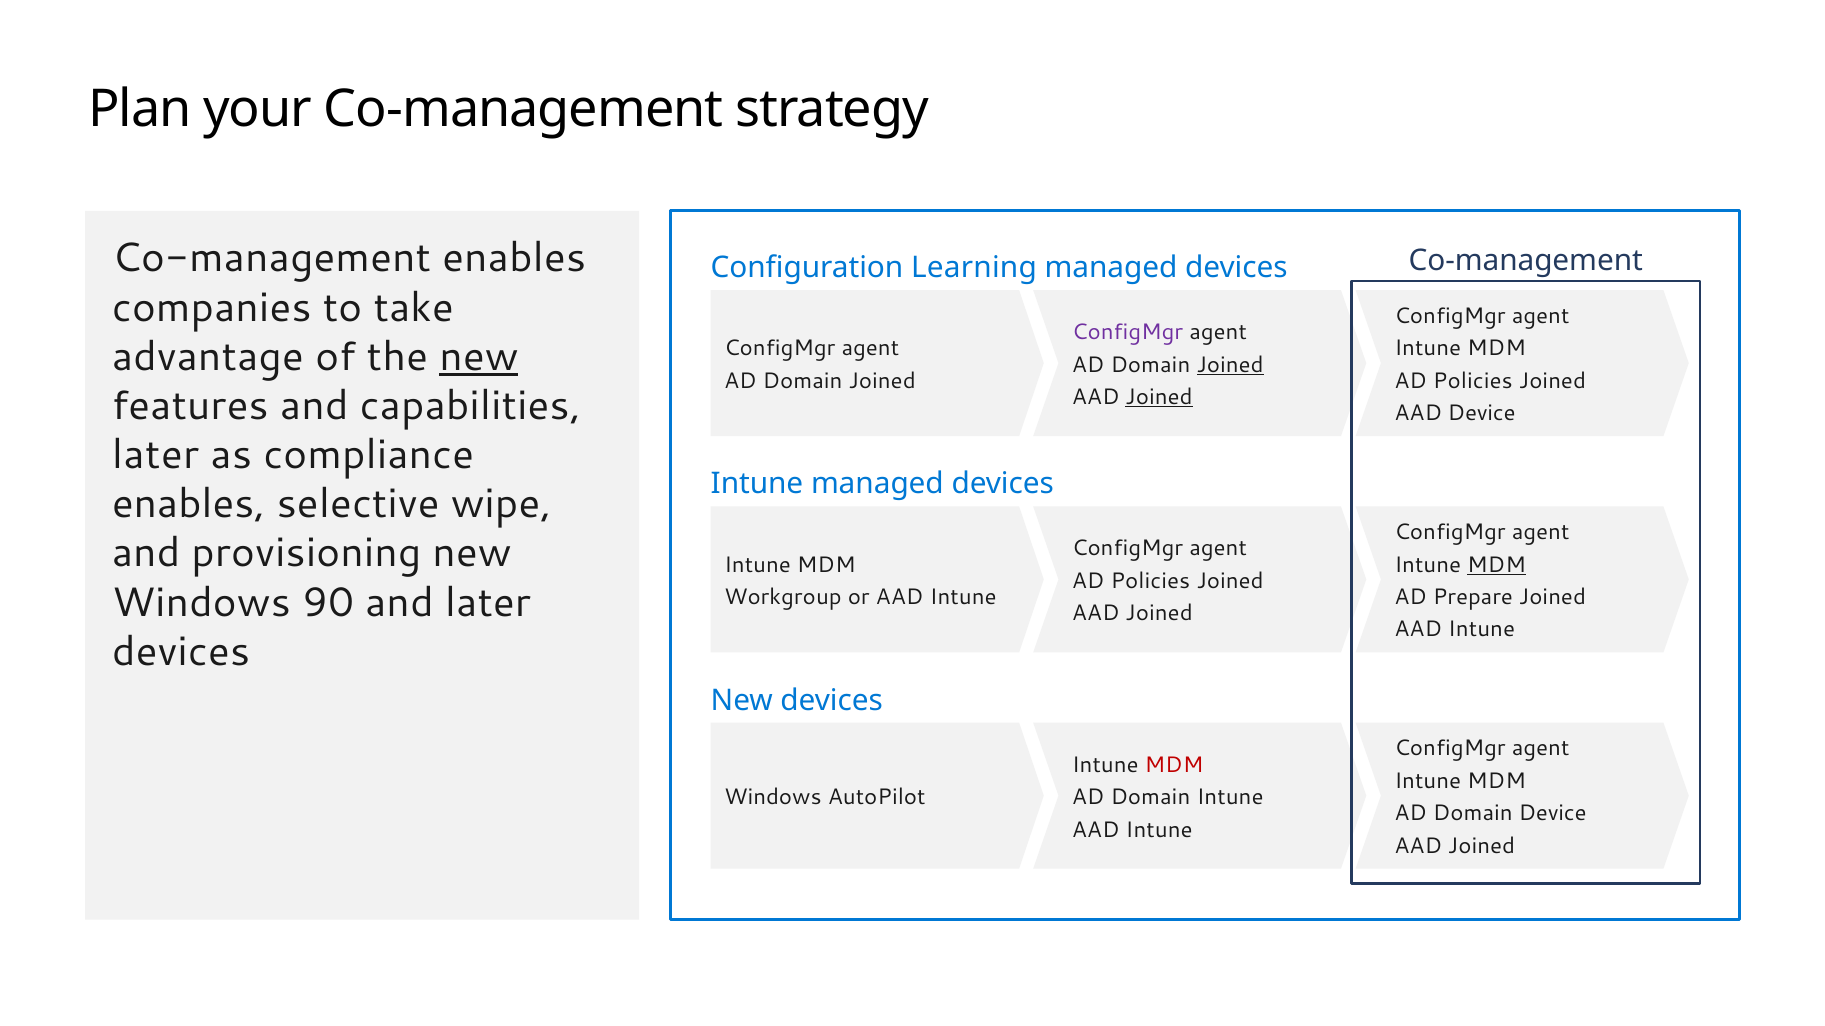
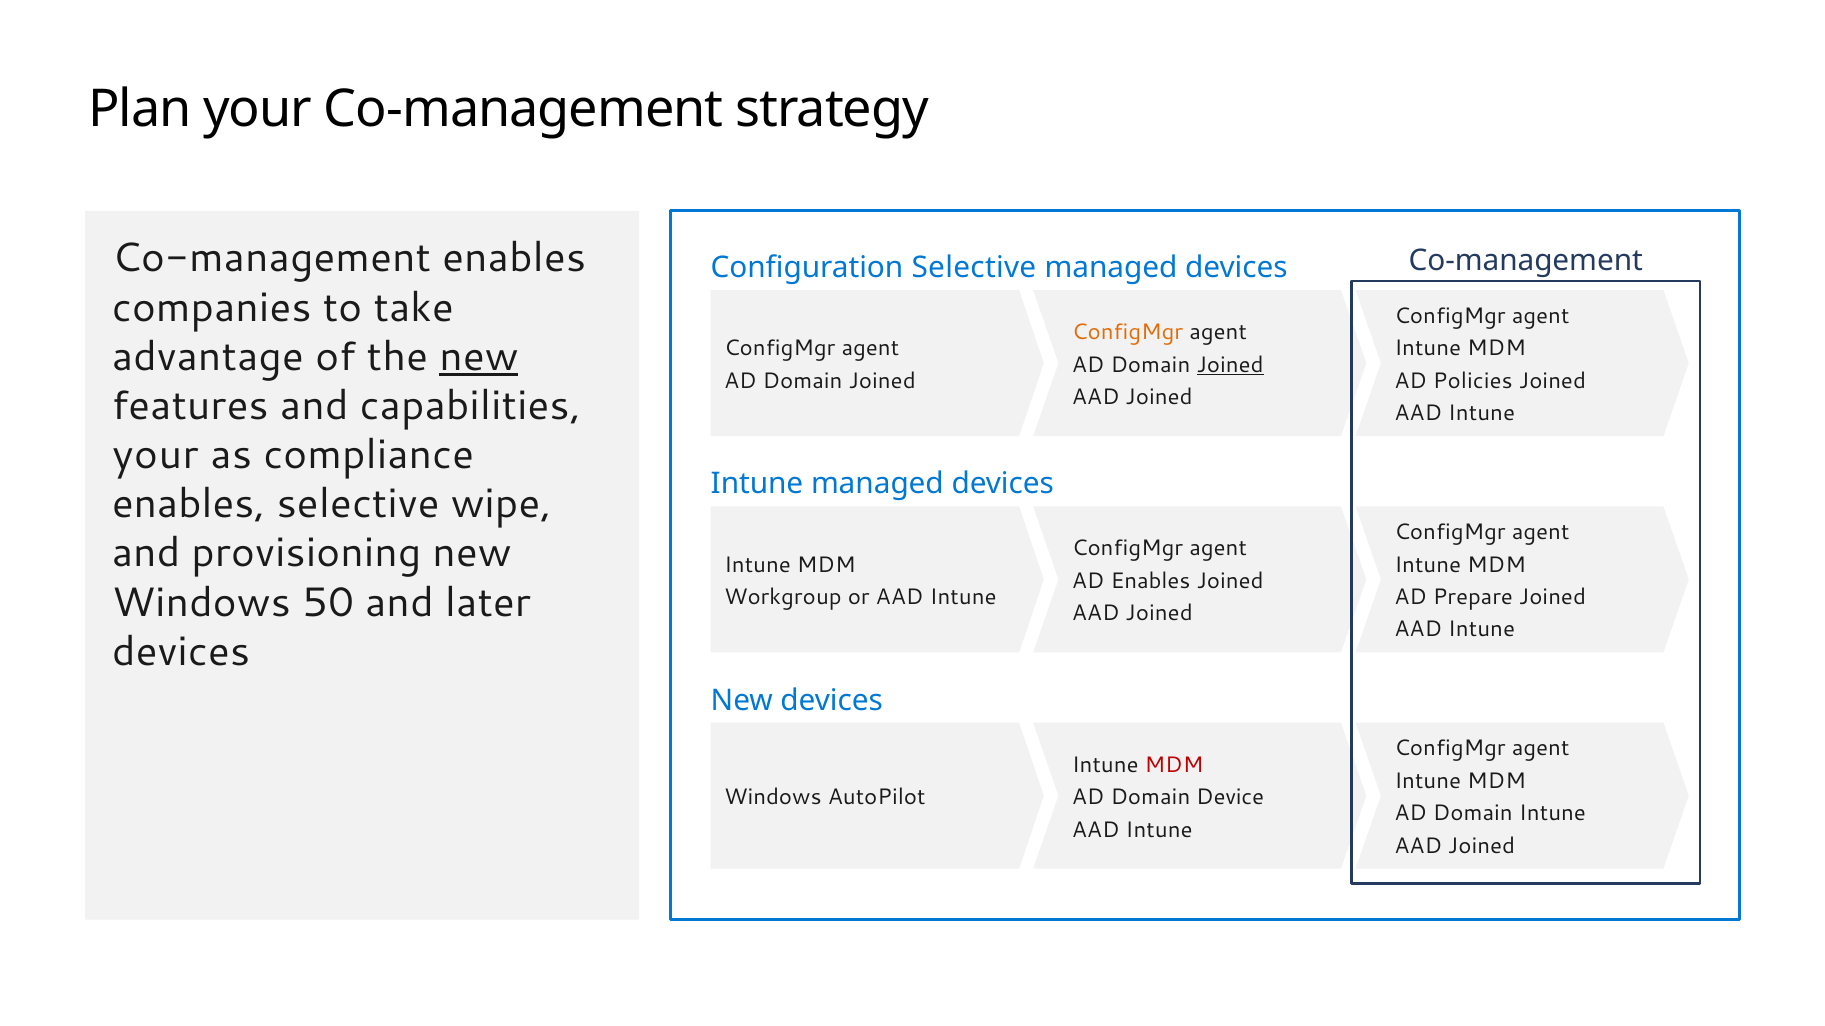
Configuration Learning: Learning -> Selective (974, 268)
ConfigMgr colour: purple -> orange (1128, 332)
Joined underline: present -> none (1159, 397)
Device: Device -> Intune (1482, 413)
later: later -> your (155, 455)
MDM underline: present -> none (1496, 565)
Policies: Policies -> Enables (1150, 581)
90: 90 -> 50 (328, 603)
Domain Intune: Intune -> Device (1230, 798)
Domain Device: Device -> Intune (1552, 814)
